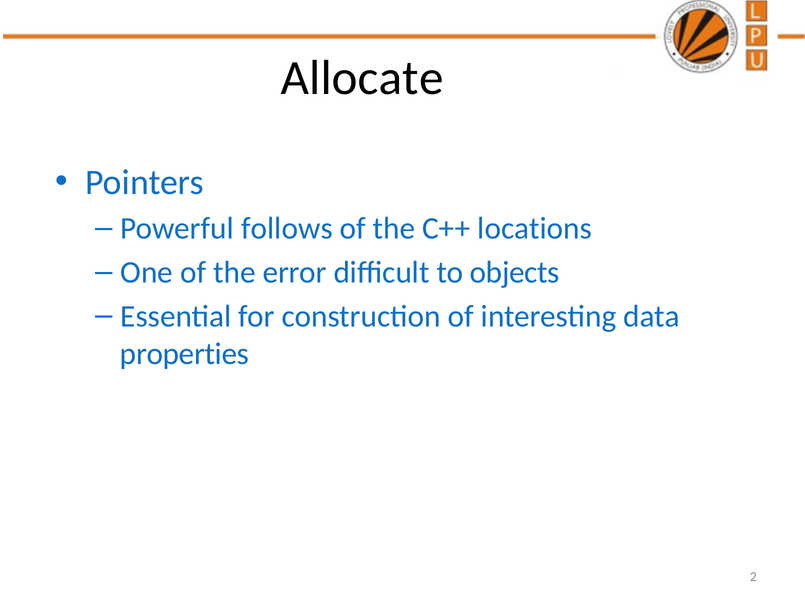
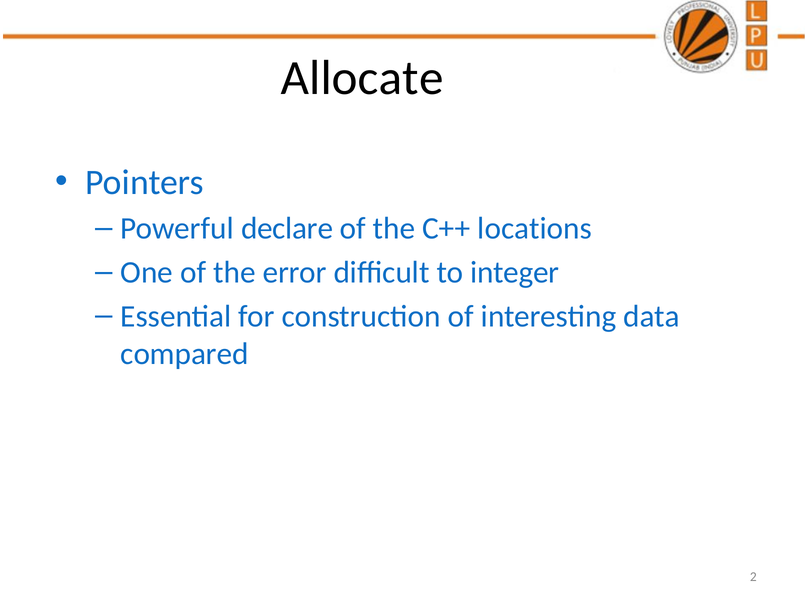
follows: follows -> declare (287, 229)
objects: objects -> integer (515, 272)
properties: properties -> compared (184, 354)
